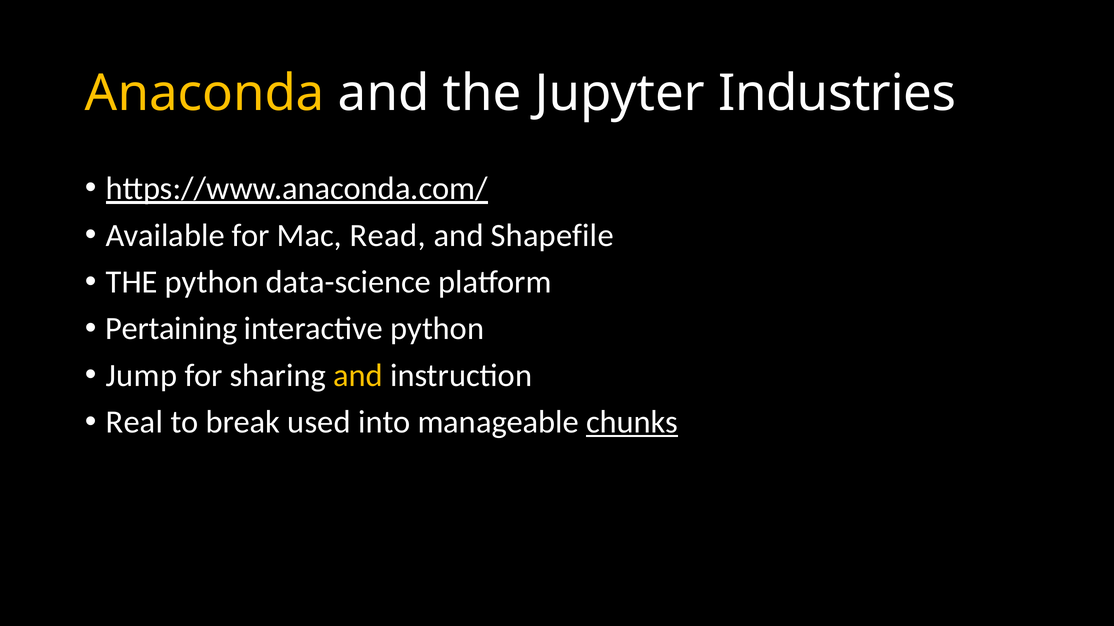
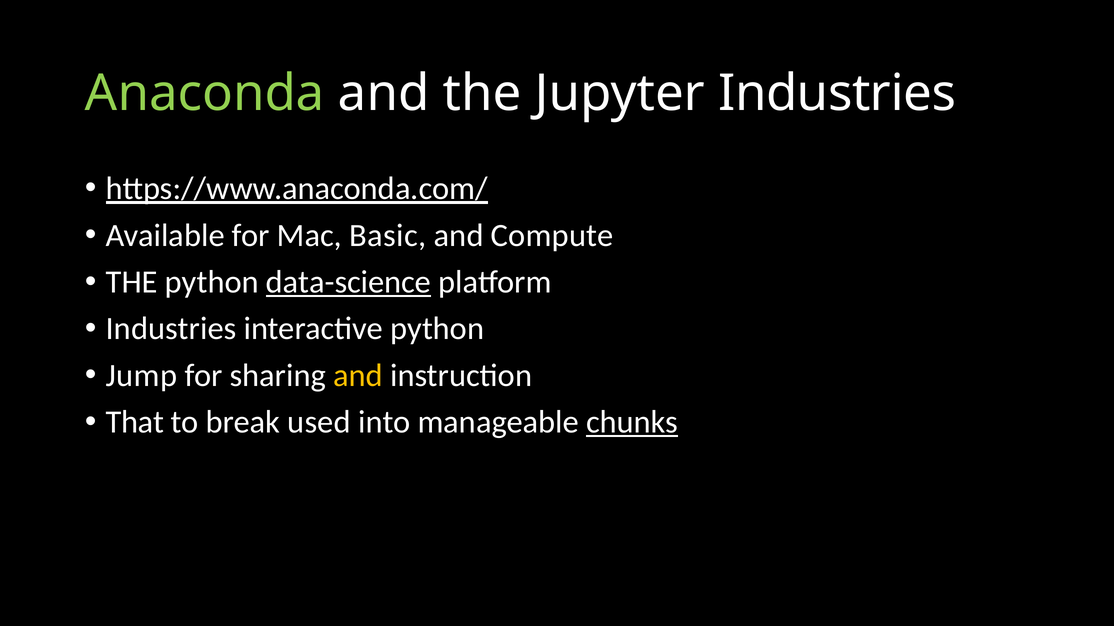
Anaconda colour: yellow -> light green (205, 94)
Read: Read -> Basic (388, 236)
Shapefile: Shapefile -> Compute (552, 236)
data-science underline: none -> present (349, 282)
Pertaining: Pertaining -> Industries (171, 329)
Real: Real -> That (135, 423)
